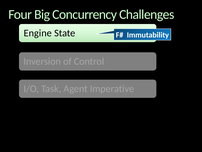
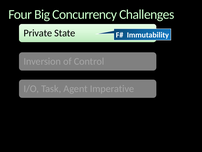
Engine: Engine -> Private (38, 33)
